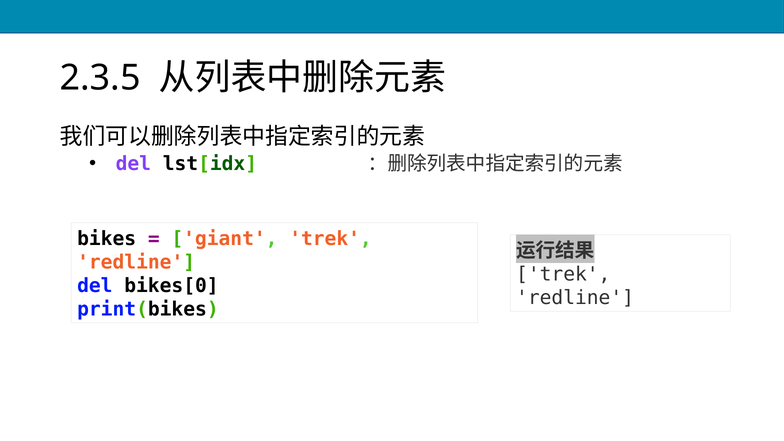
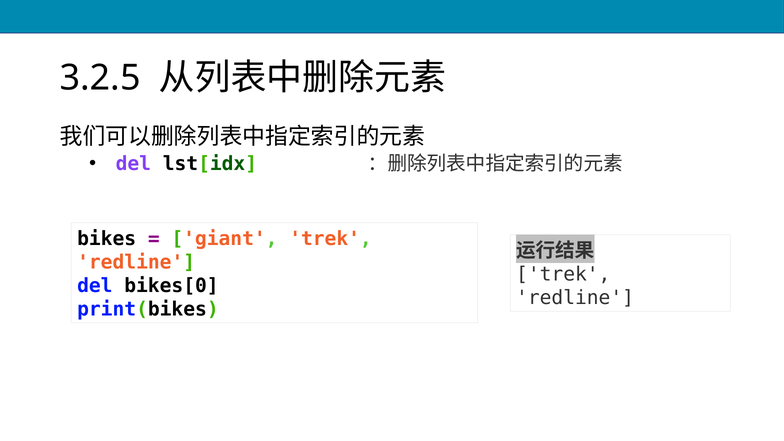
2.3.5: 2.3.5 -> 3.2.5 (100, 78)
